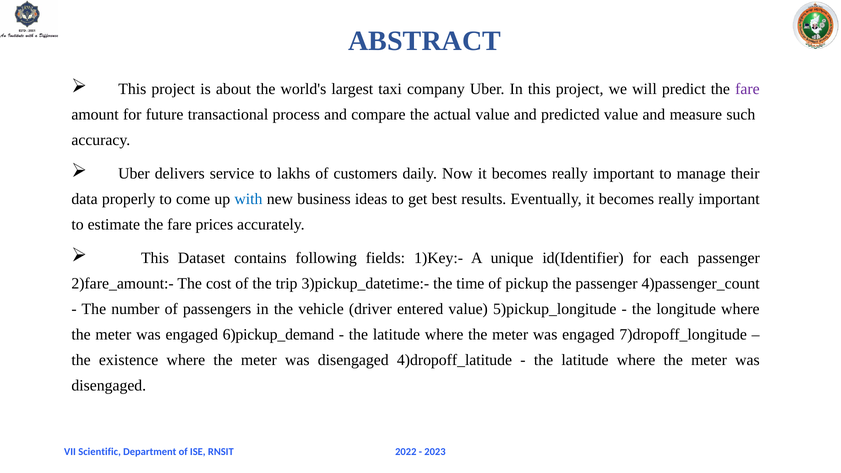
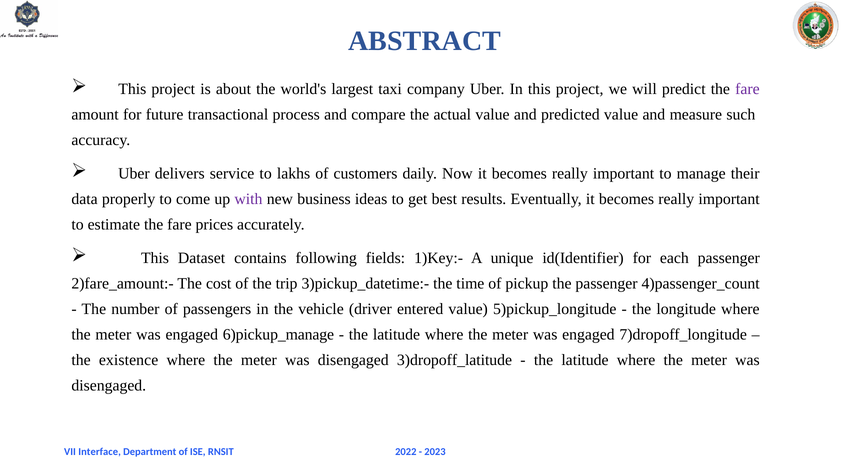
with colour: blue -> purple (248, 199)
6)pickup_demand: 6)pickup_demand -> 6)pickup_manage (278, 335)
4)dropoff_latitude: 4)dropoff_latitude -> 3)dropoff_latitude (455, 360)
Scientific: Scientific -> Interface (100, 452)
